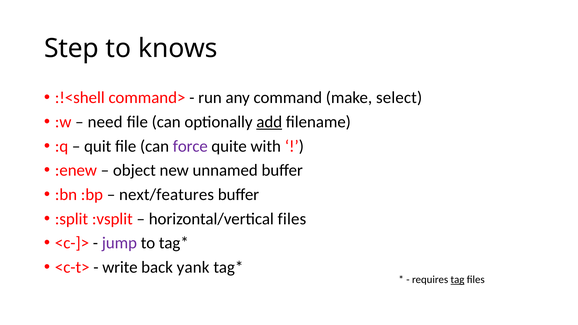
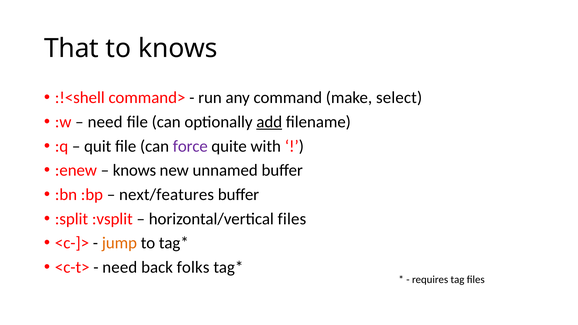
Step: Step -> That (71, 49)
object: object -> knows (134, 170)
jump colour: purple -> orange (119, 243)
write: write -> need (120, 267)
yank: yank -> folks (193, 267)
tag underline: present -> none (457, 280)
